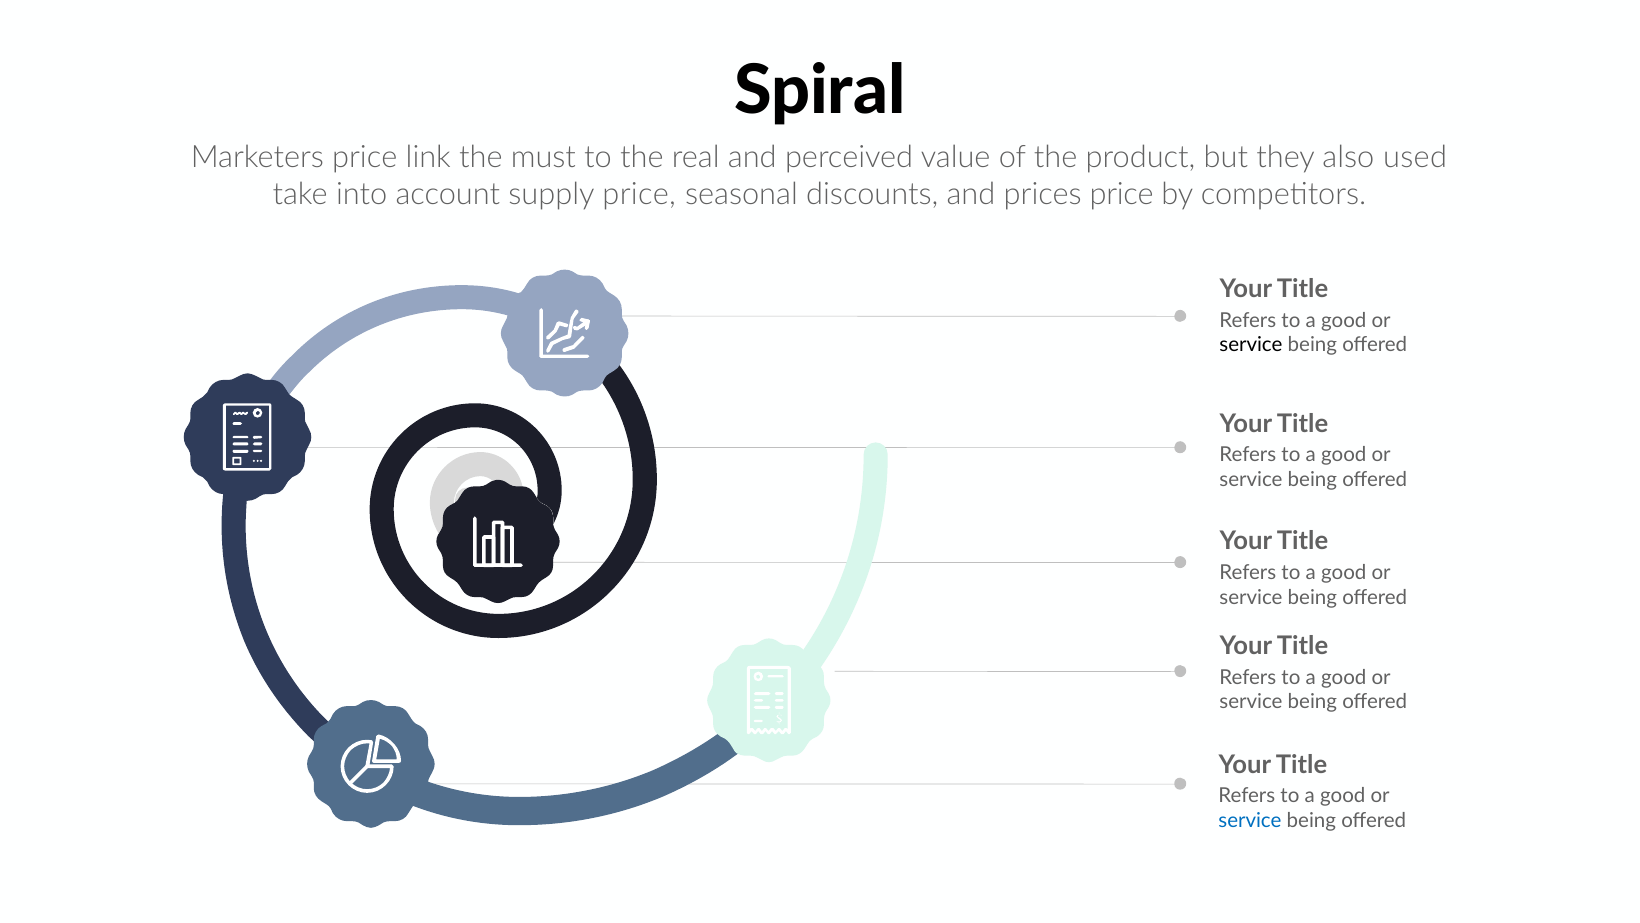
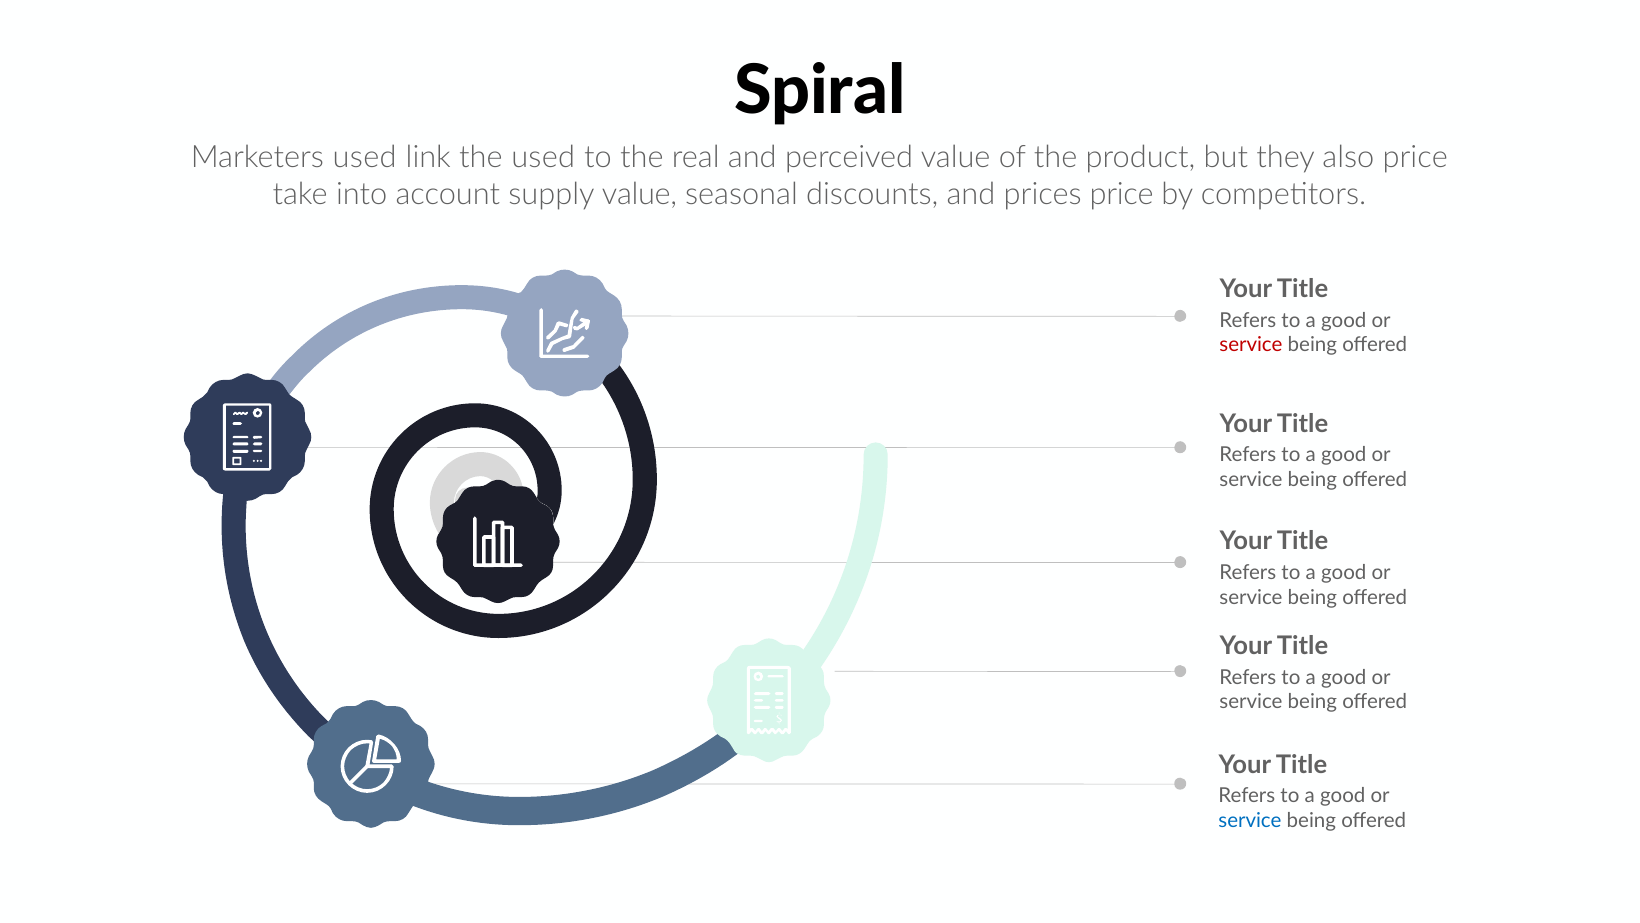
Marketers price: price -> used (365, 157)
the must: must -> used (543, 157)
also used: used -> price (1415, 157)
supply price: price -> value (640, 194)
service colour: black -> red (1251, 345)
